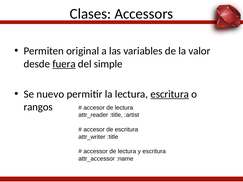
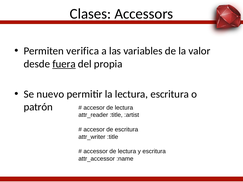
original: original -> verifica (83, 51)
simple: simple -> propia (108, 64)
escritura underline: present -> none (170, 94)
rangos: rangos -> patrón (38, 107)
